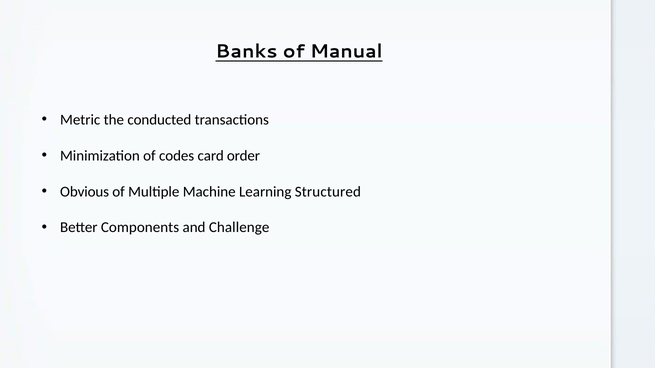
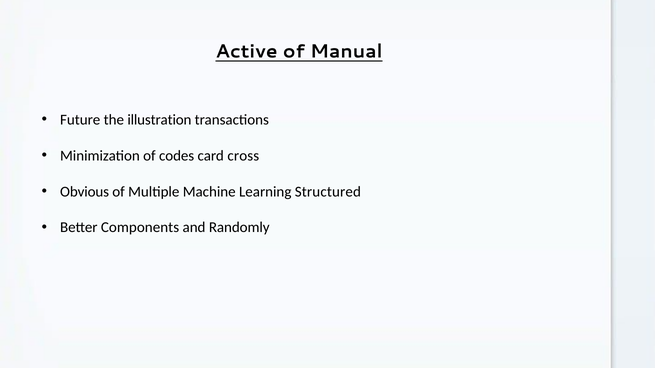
Banks: Banks -> Active (247, 52)
Metric: Metric -> Future (80, 120)
conducted: conducted -> illustration (159, 120)
order: order -> cross (243, 156)
Challenge: Challenge -> Randomly (239, 228)
